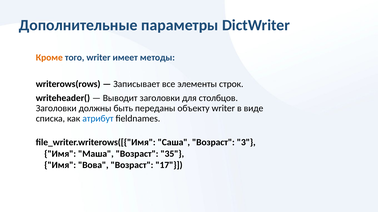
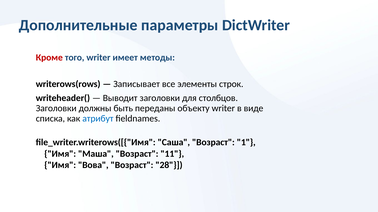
Кроме colour: orange -> red (49, 58)
3: 3 -> 1 (246, 143)
35: 35 -> 11 (172, 154)
17: 17 -> 28 (169, 165)
